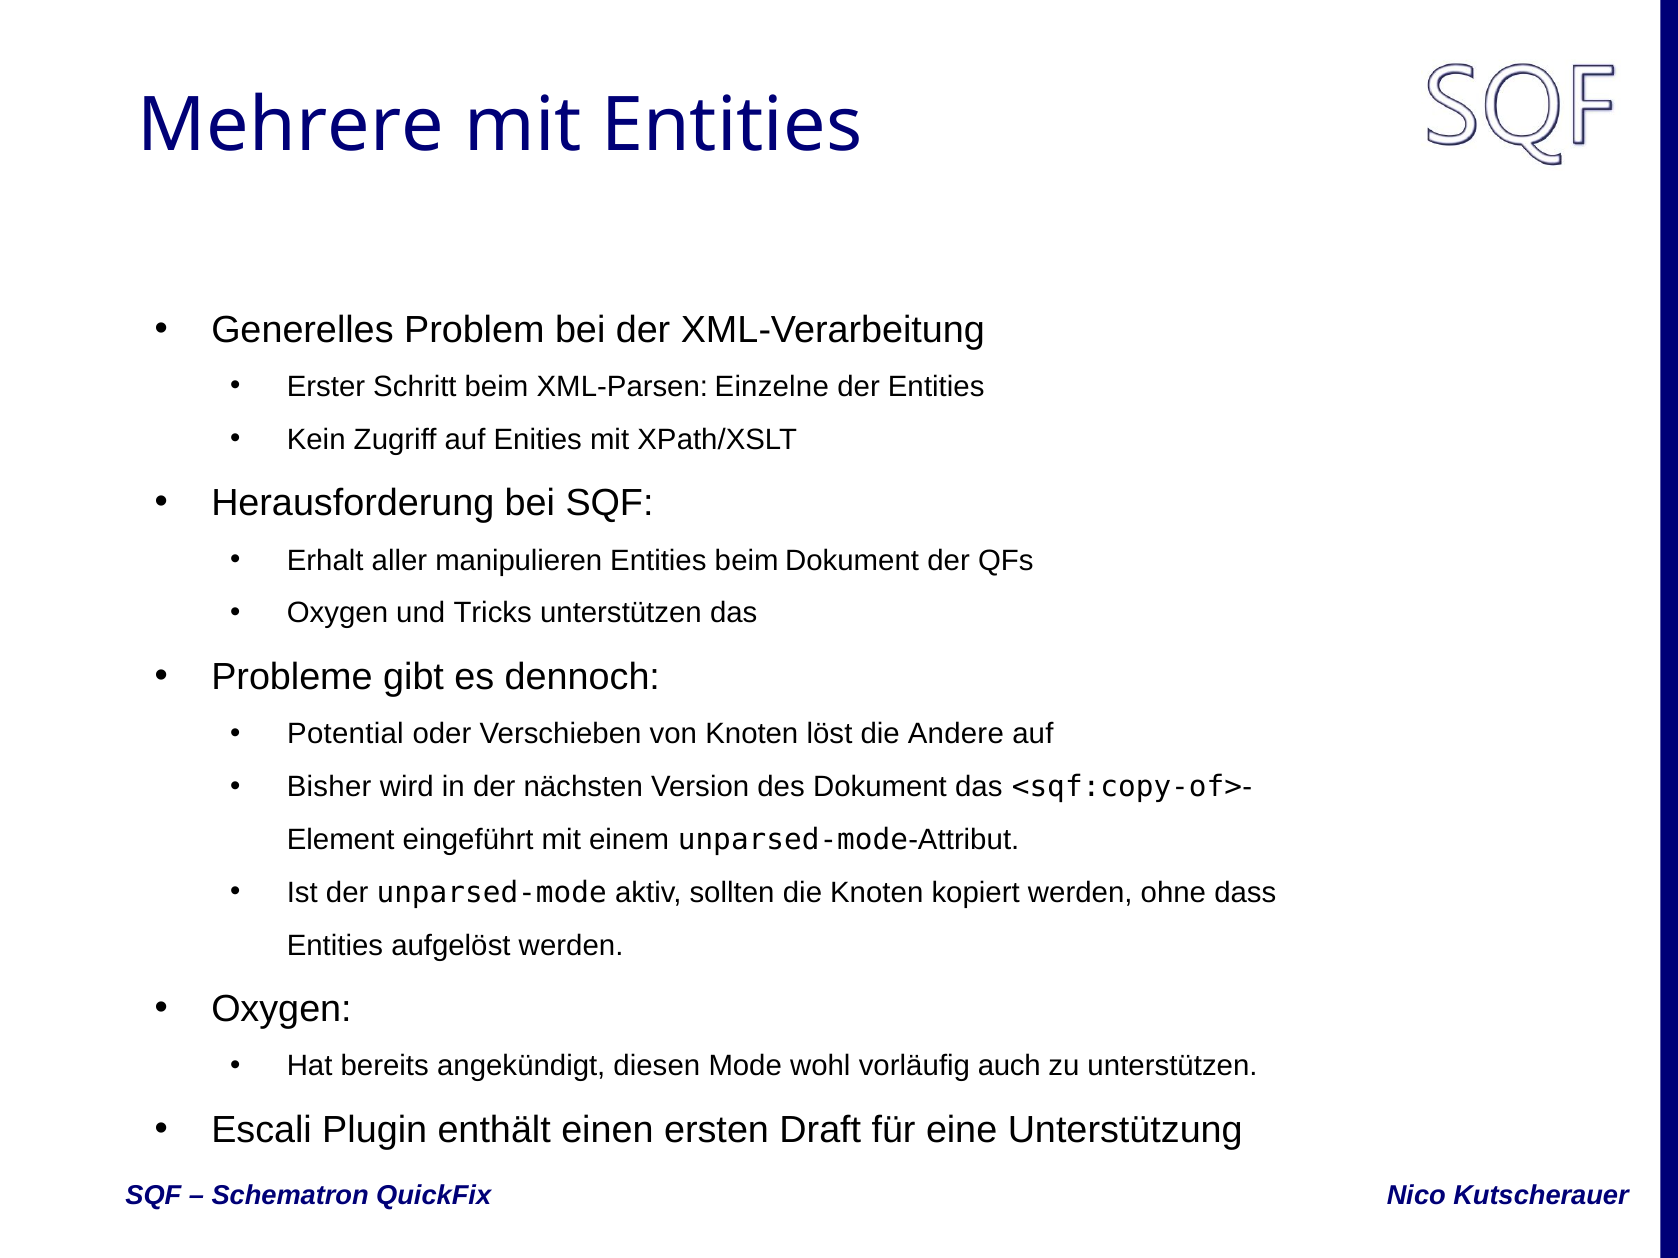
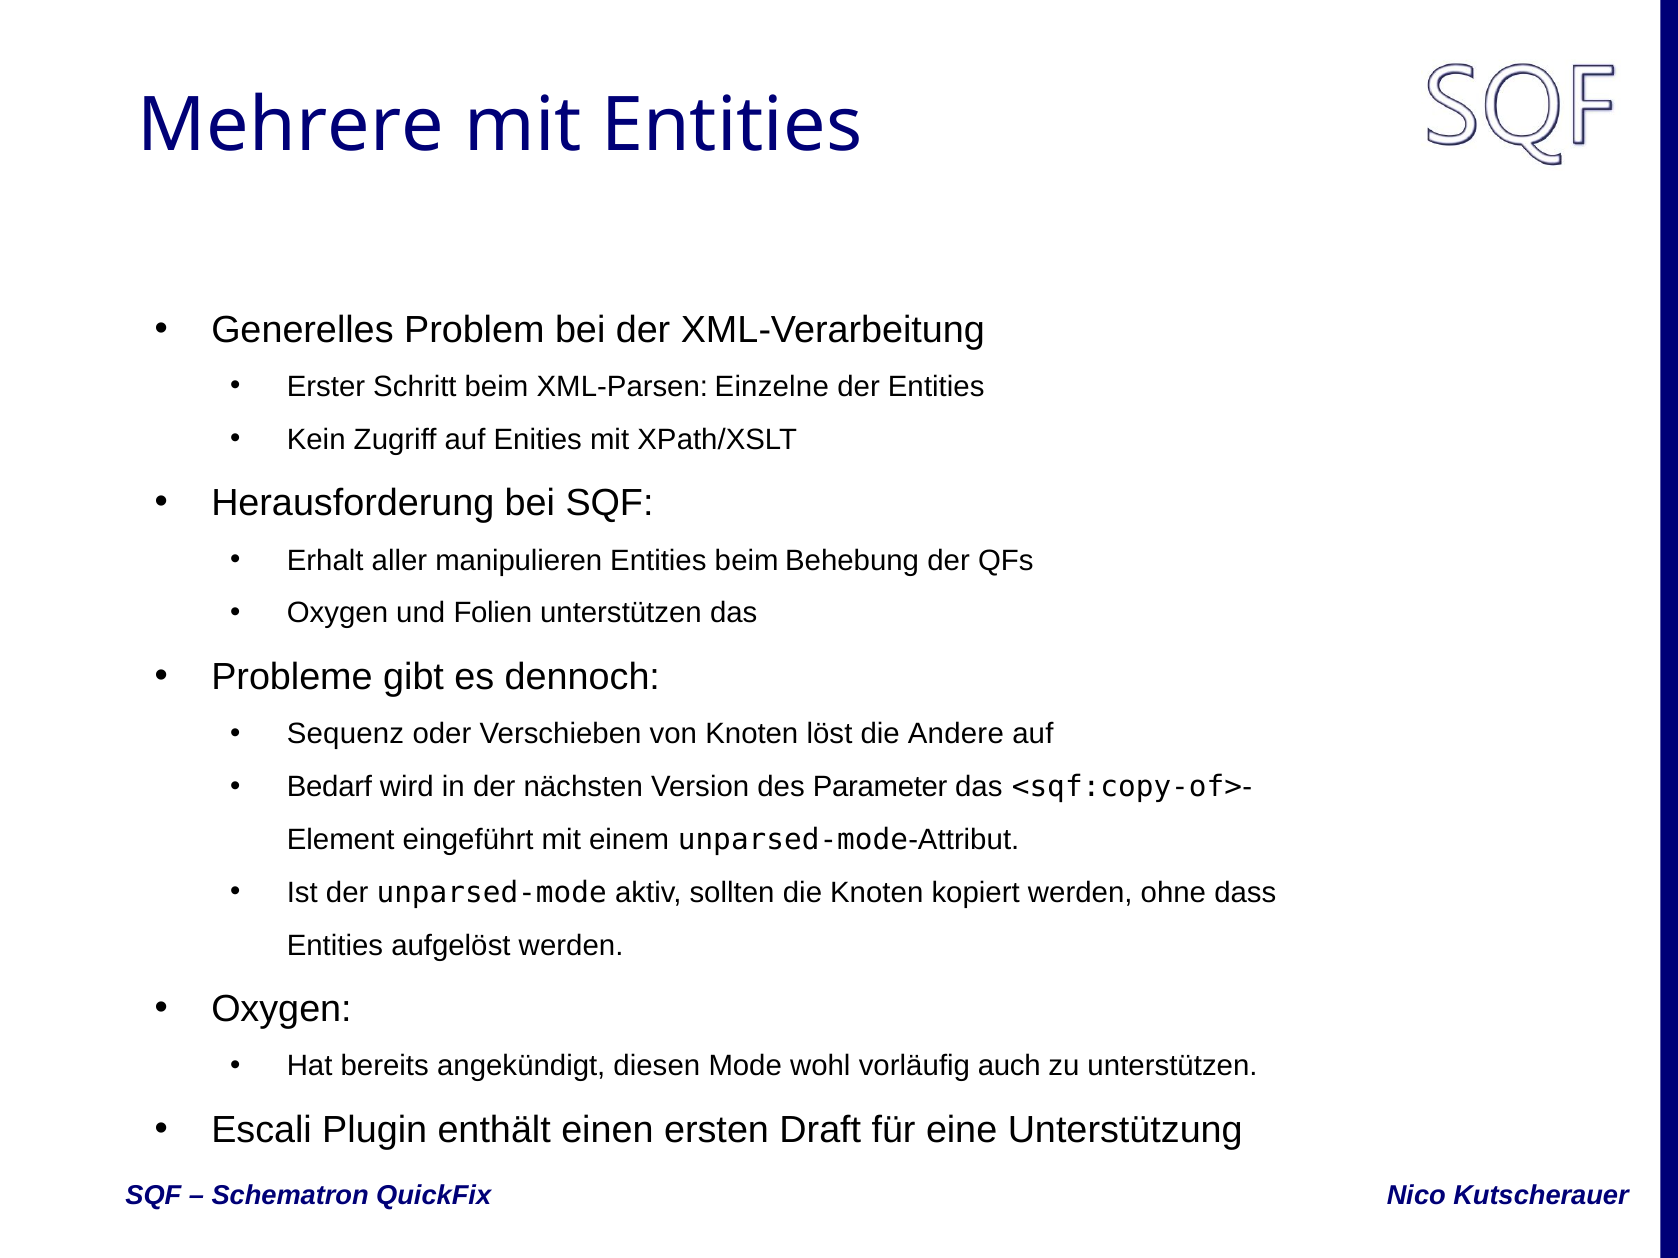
beim Dokument: Dokument -> Behebung (852, 561)
Tricks: Tricks -> Folien (493, 614)
Potential: Potential -> Sequenz (346, 734)
Bisher: Bisher -> Bedarf (329, 787)
des Dokument: Dokument -> Parameter (880, 787)
